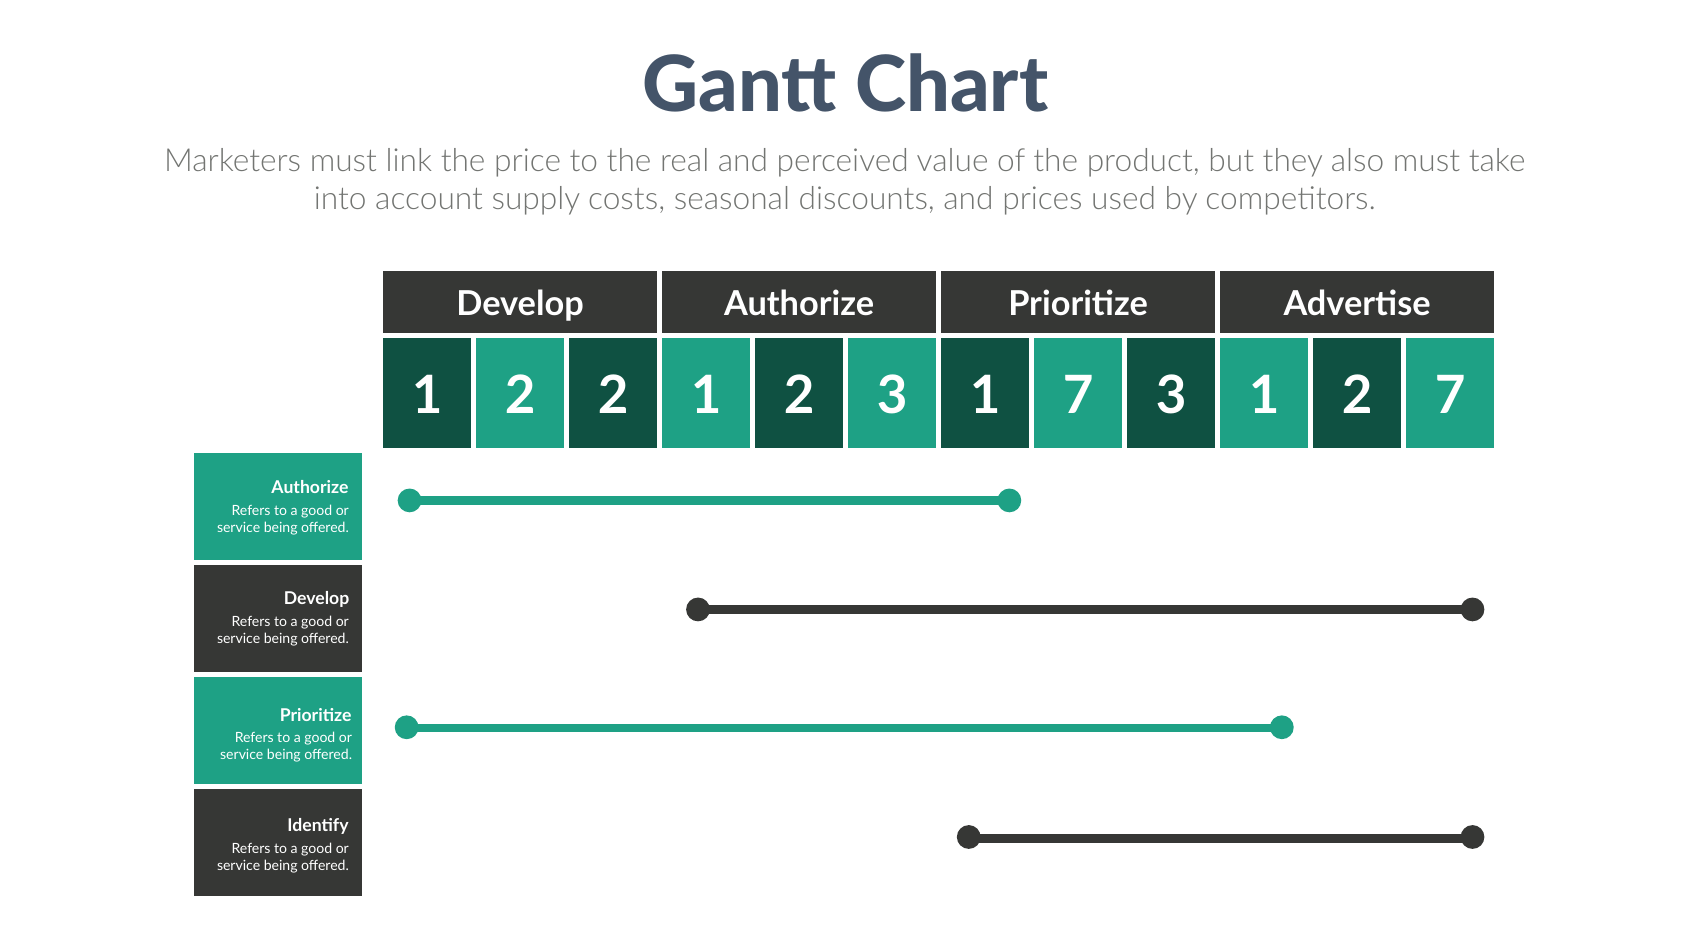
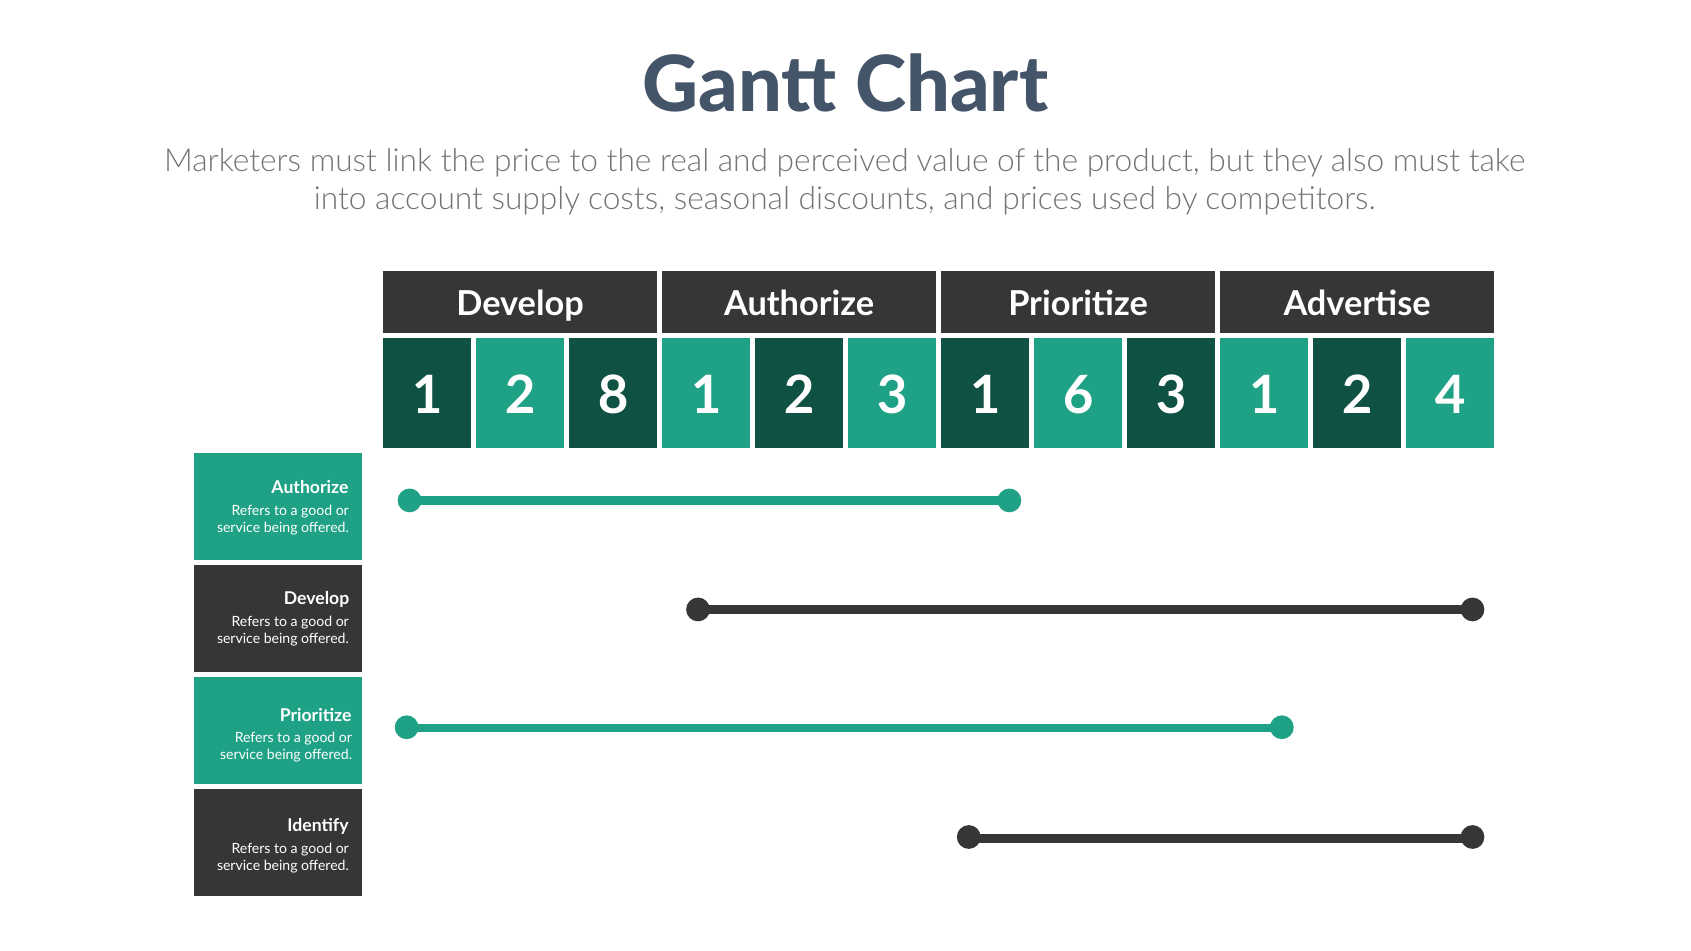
2 2: 2 -> 8 (613, 396)
1 7: 7 -> 6 (1078, 396)
2 7: 7 -> 4 (1450, 396)
